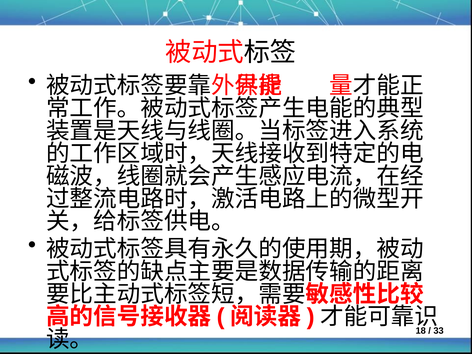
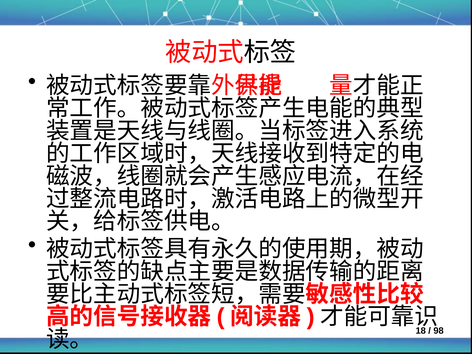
33: 33 -> 98 (439, 331)
